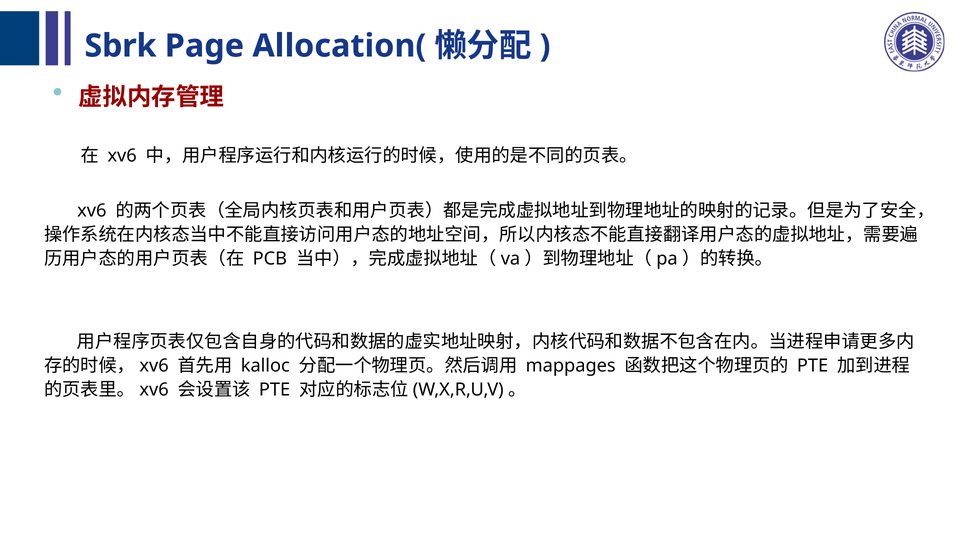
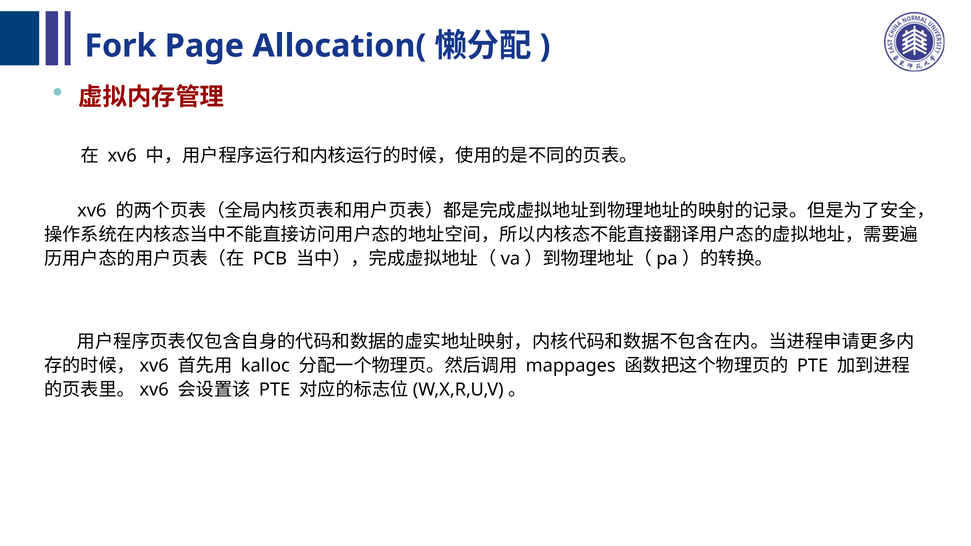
Sbrk: Sbrk -> Fork (120, 46)
